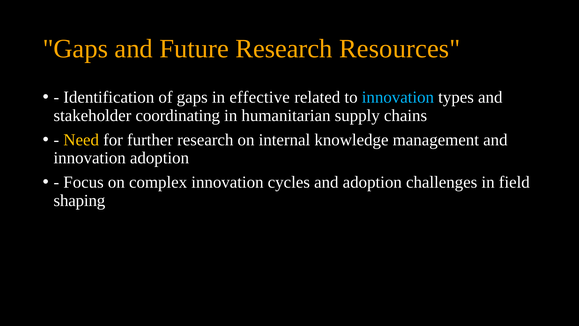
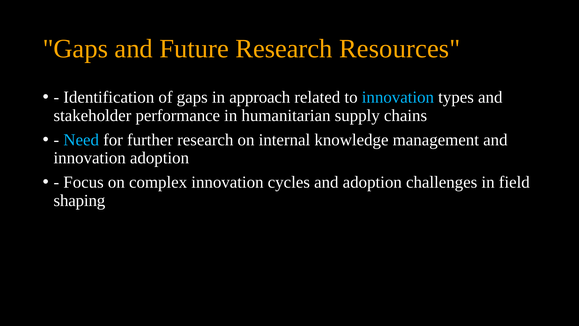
effective: effective -> approach (260, 97)
coordinating: coordinating -> performance (178, 115)
Need colour: yellow -> light blue (81, 140)
